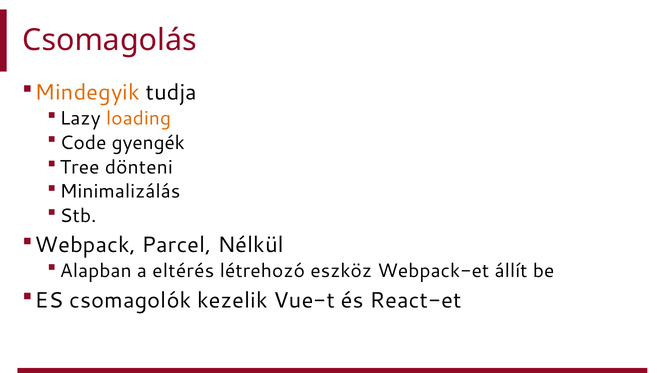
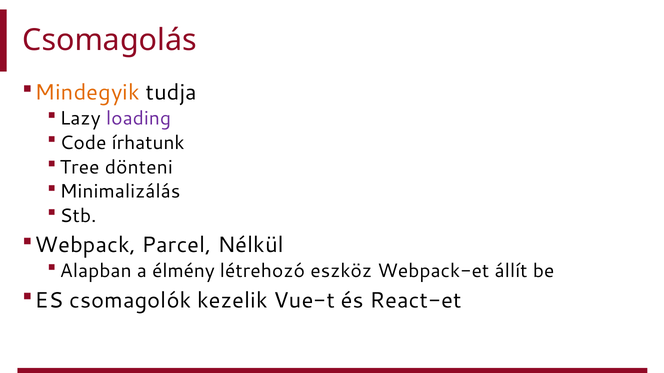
loading colour: orange -> purple (138, 119)
gyengék: gyengék -> írhatunk (148, 143)
eltérés: eltérés -> élmény (183, 271)
